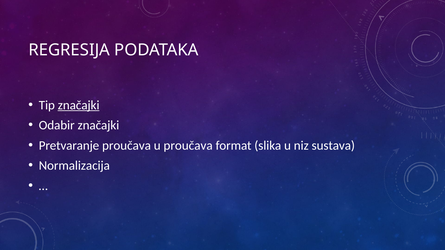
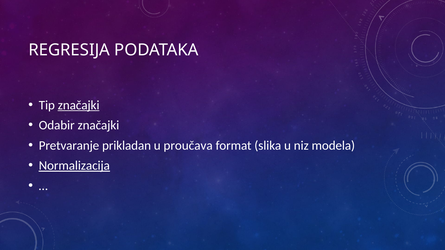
Pretvaranje proučava: proučava -> prikladan (127, 146)
sustava: sustava -> modela (333, 146)
Normalizacija underline: none -> present (74, 166)
